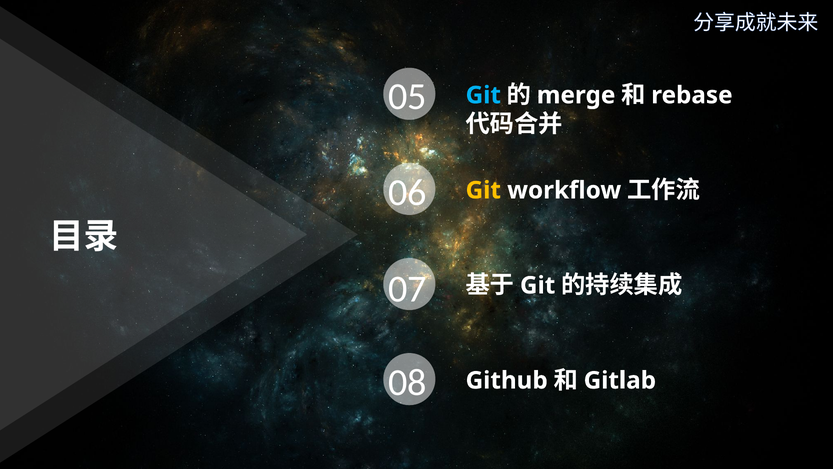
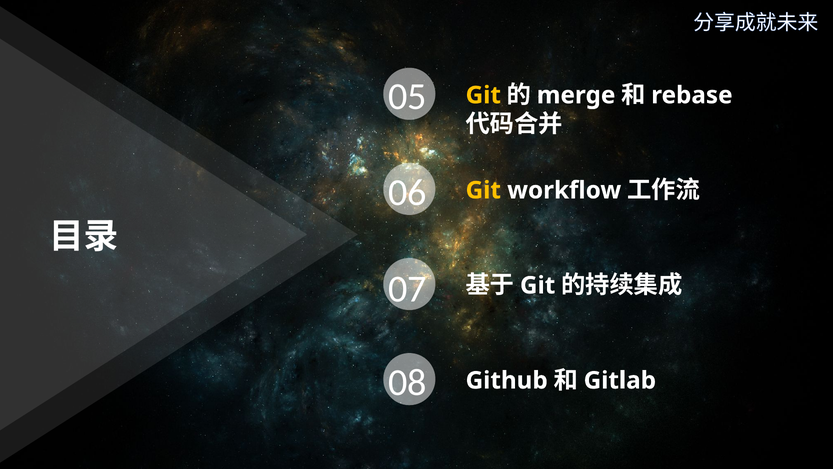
Git colour: light blue -> yellow (483, 95)
